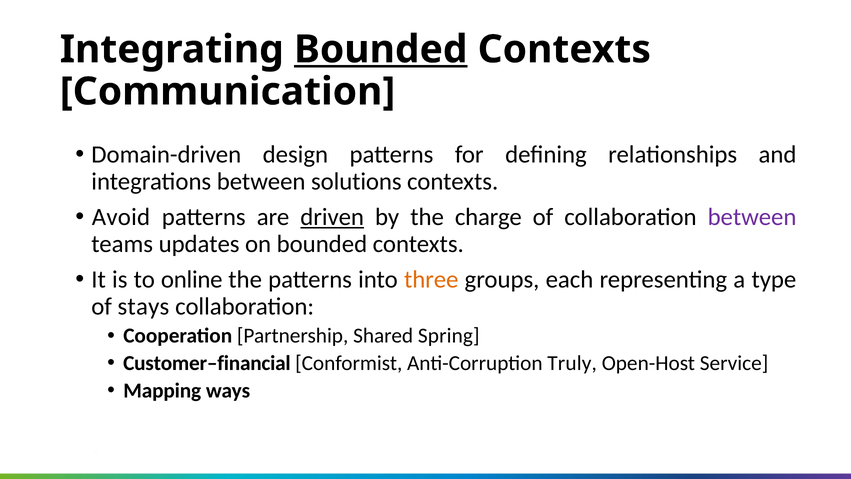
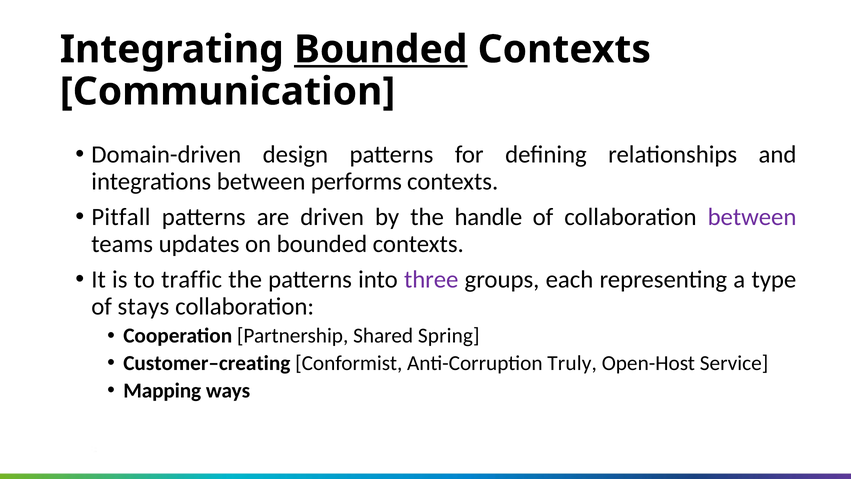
solutions: solutions -> performs (356, 181)
Avoid: Avoid -> Pitfall (121, 217)
driven underline: present -> none (332, 217)
charge: charge -> handle (488, 217)
online: online -> traffic (192, 279)
three colour: orange -> purple (431, 279)
Customer–financial: Customer–financial -> Customer–creating (207, 363)
